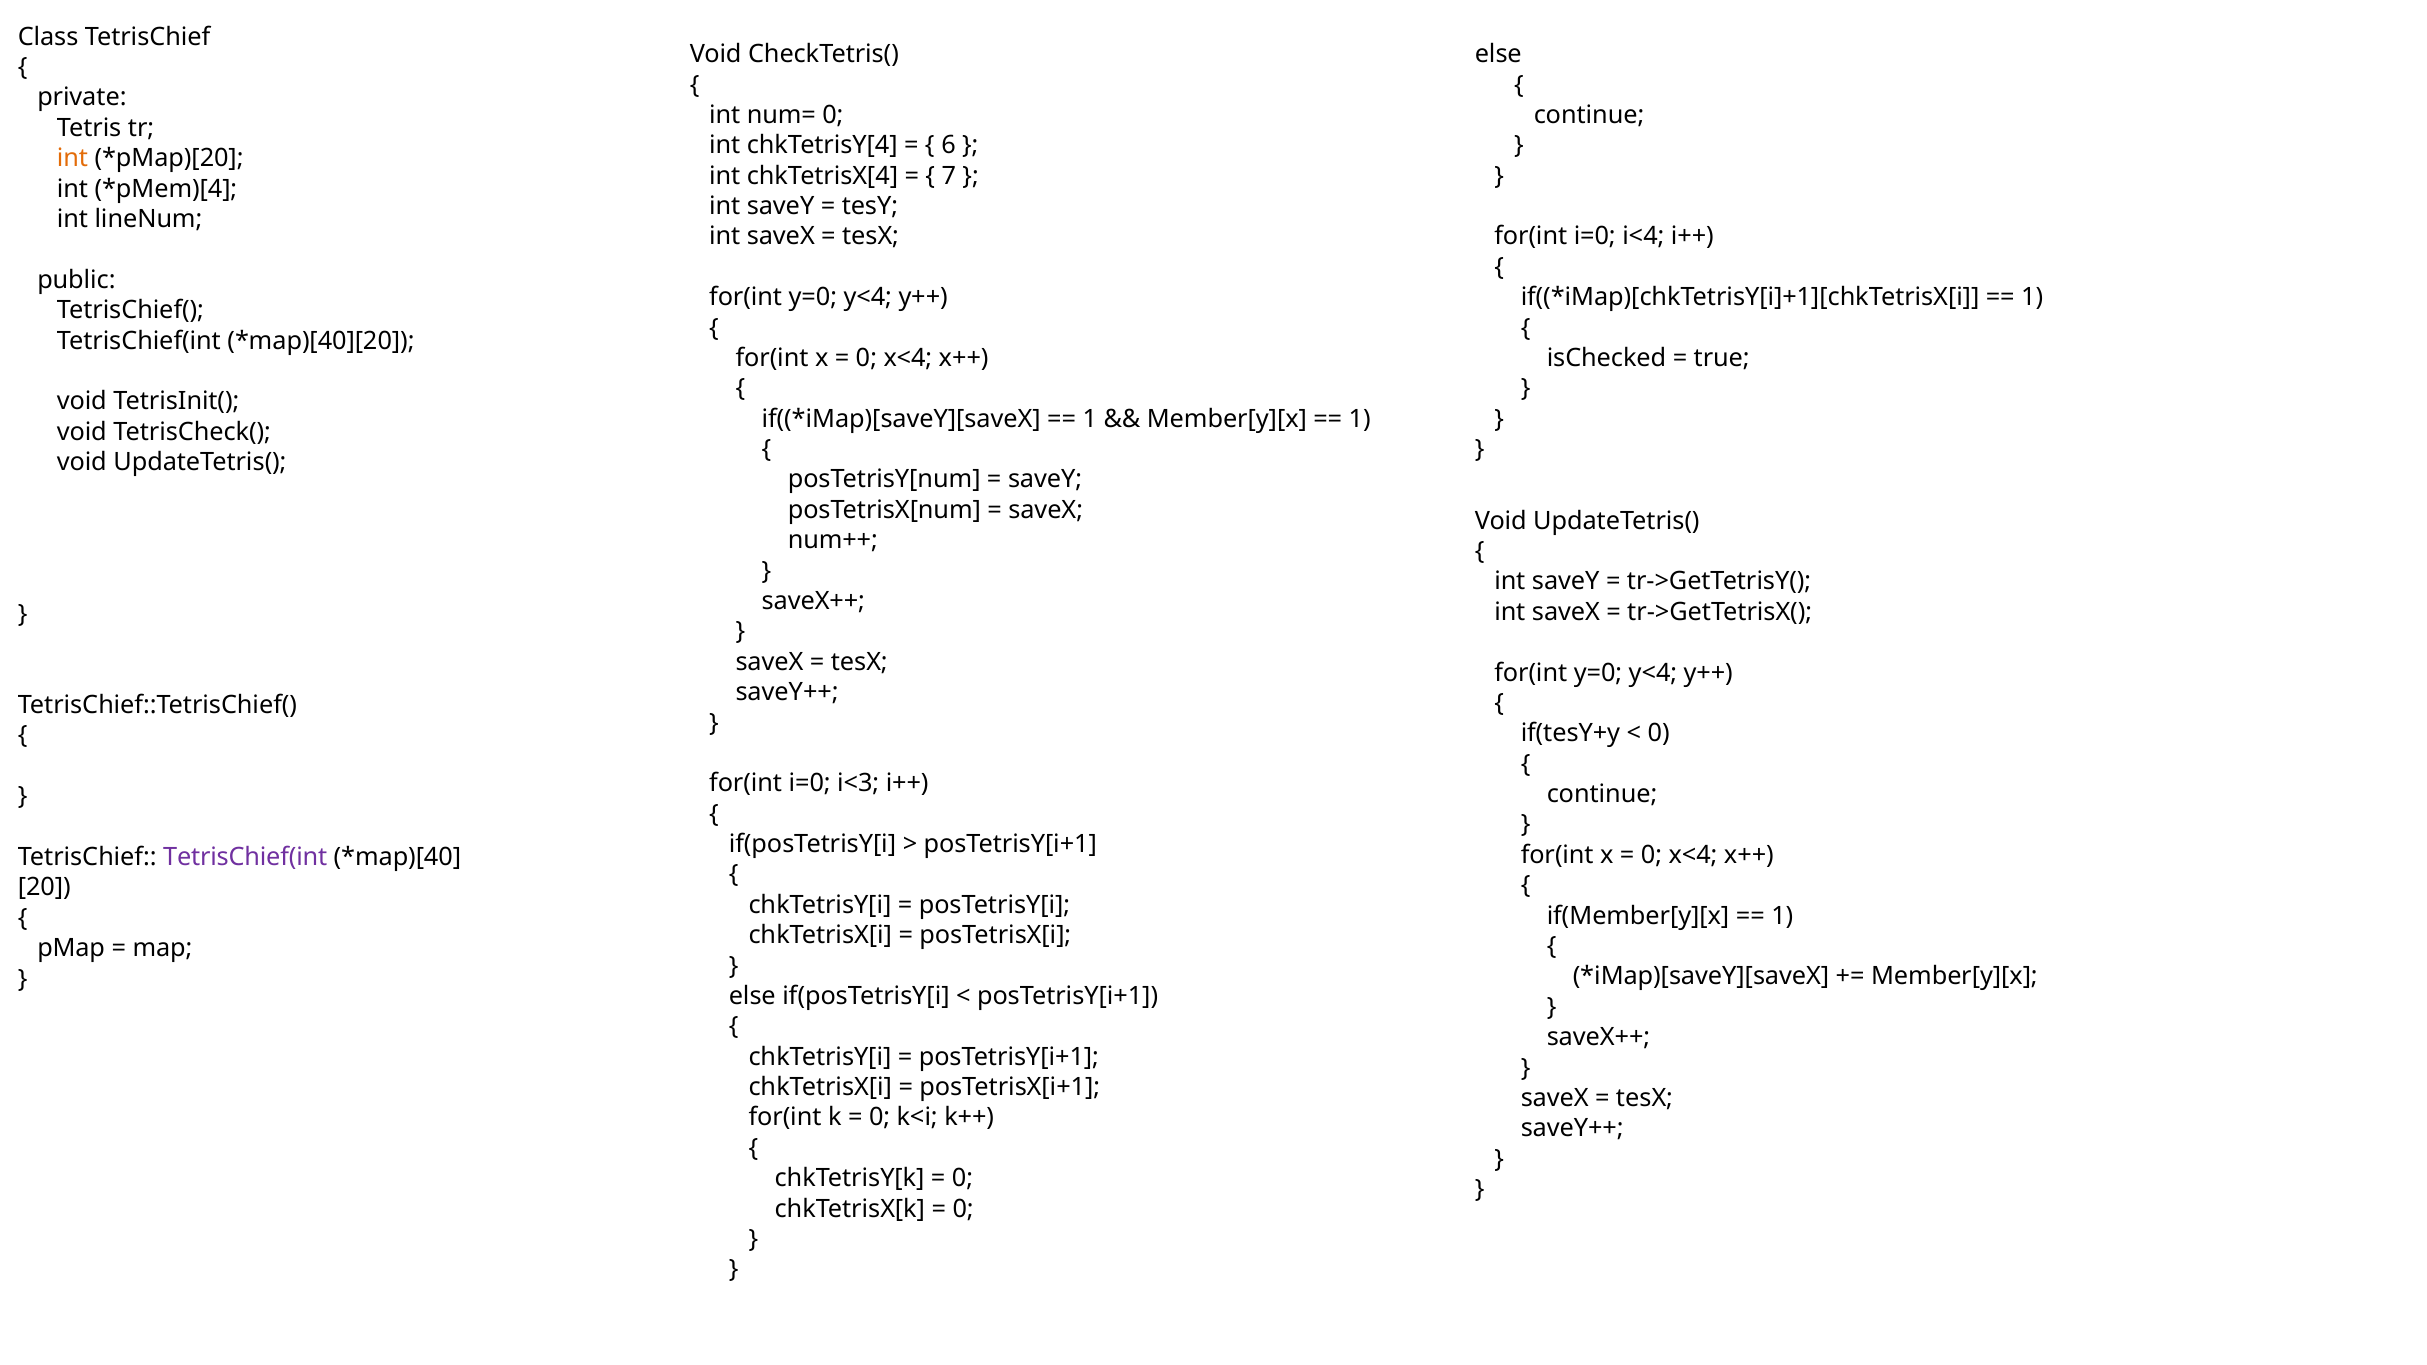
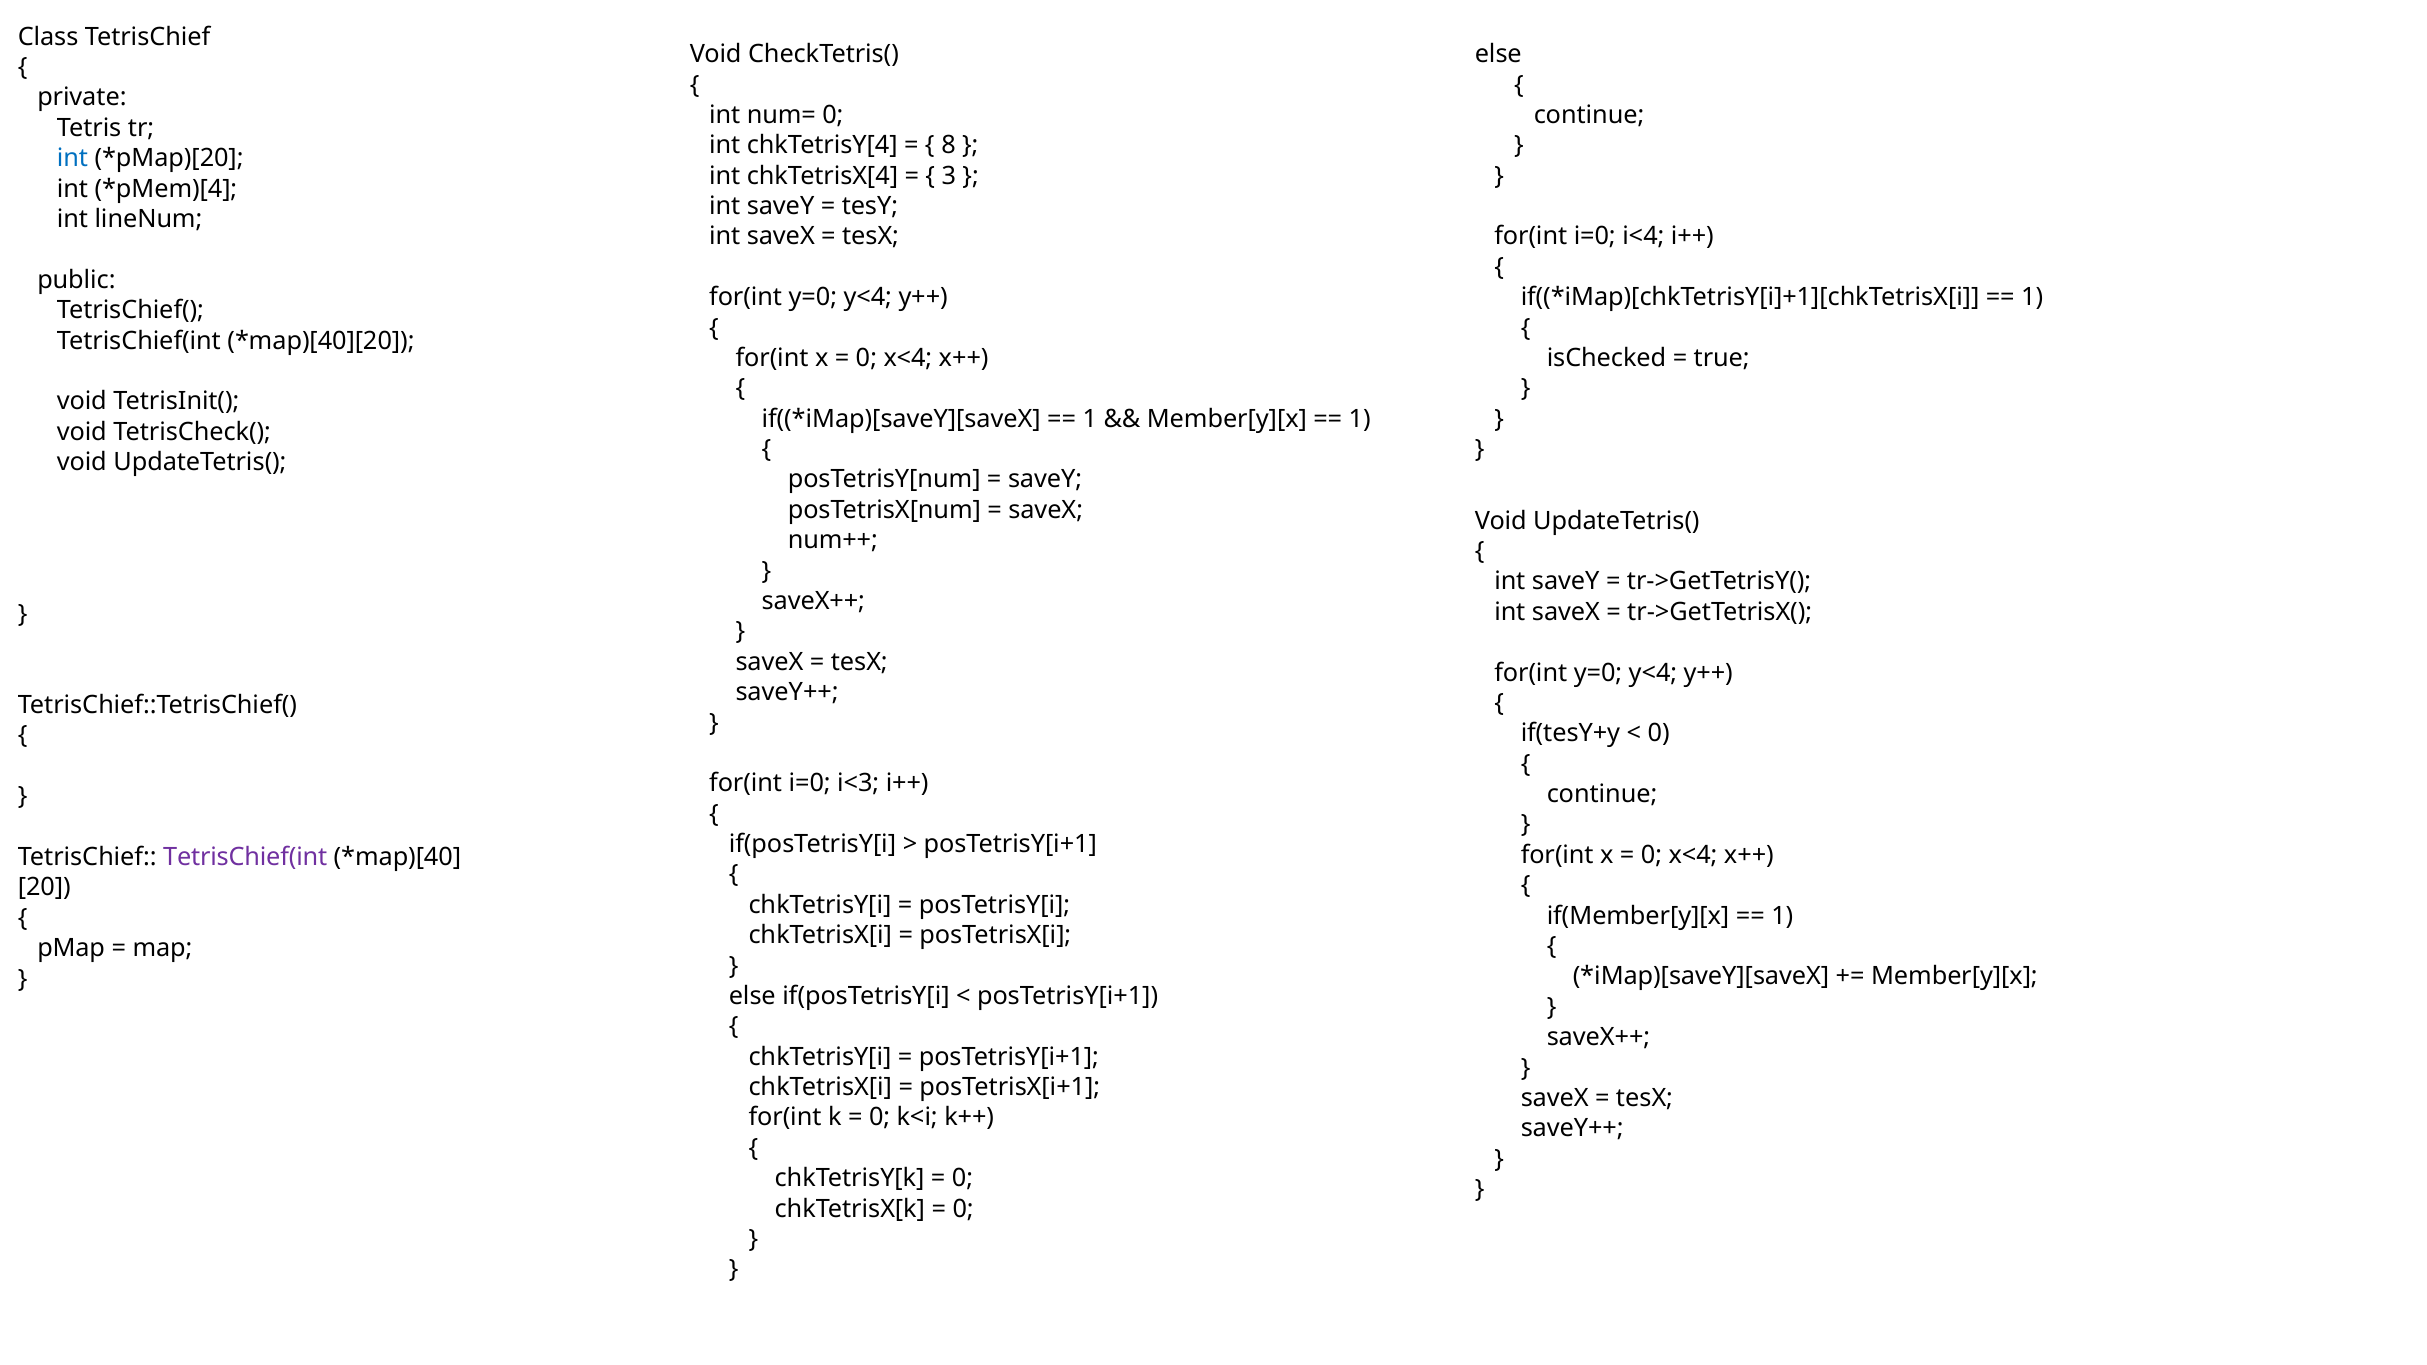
6: 6 -> 8 (949, 145)
int colour: orange -> blue (73, 158)
7: 7 -> 3 (949, 176)
